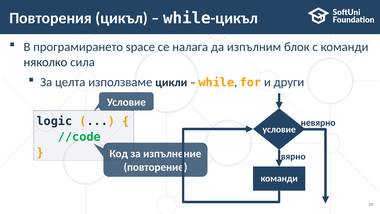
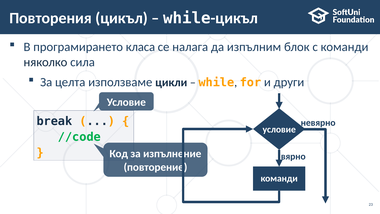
space: space -> класа (140, 47)
logic: logic -> break (54, 121)
